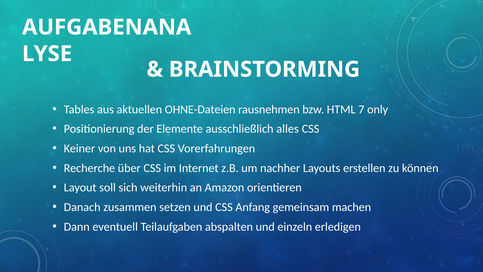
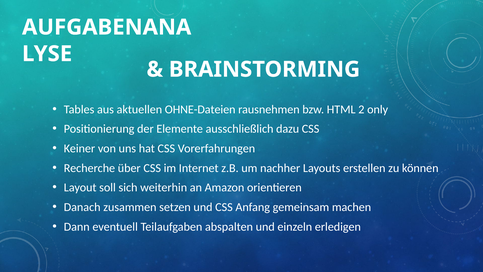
7: 7 -> 2 (361, 109)
alles: alles -> dazu (288, 129)
